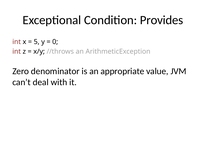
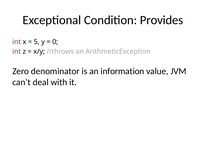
appropriate: appropriate -> information (122, 71)
